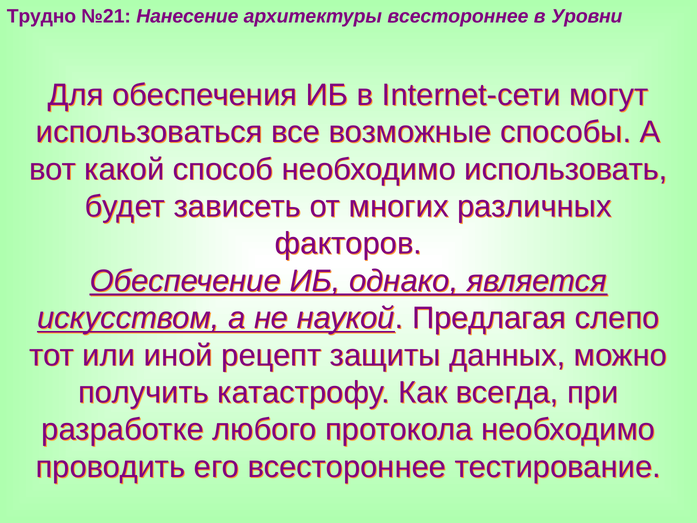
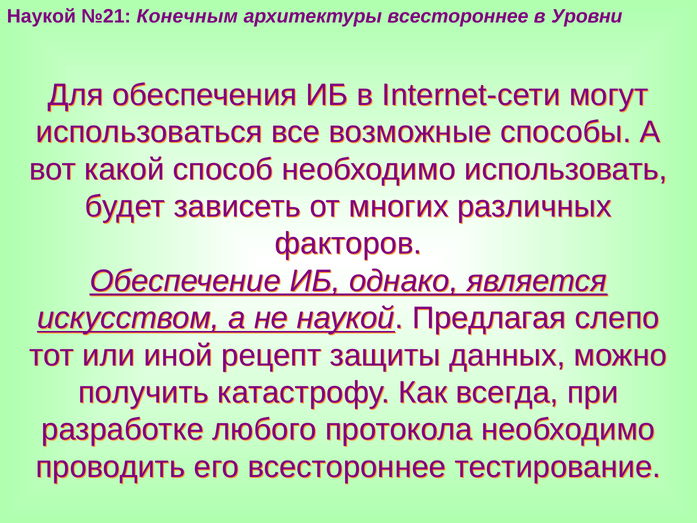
Трудно: Трудно -> Наукой (41, 16)
Нанесение: Нанесение -> Конечным (187, 16)
